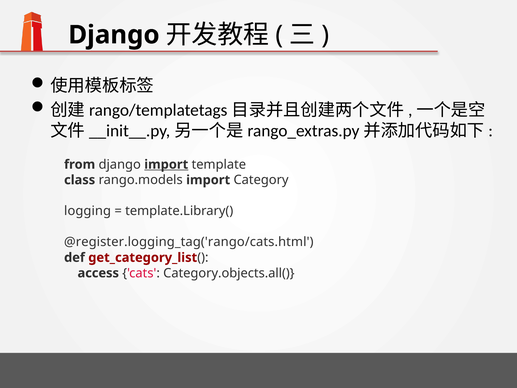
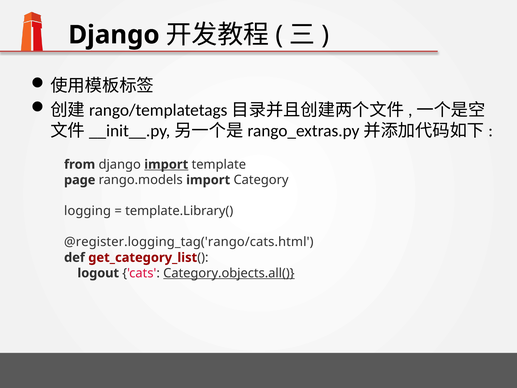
class: class -> page (80, 180)
access: access -> logout (98, 273)
Category.objects.all( underline: none -> present (229, 273)
